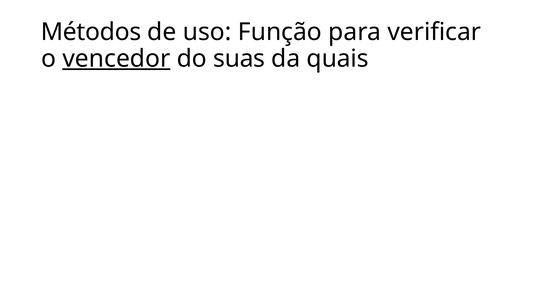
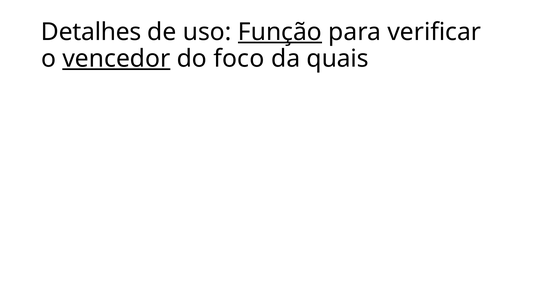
Métodos: Métodos -> Detalhes (91, 32)
Função underline: none -> present (280, 32)
suas: suas -> foco (239, 59)
